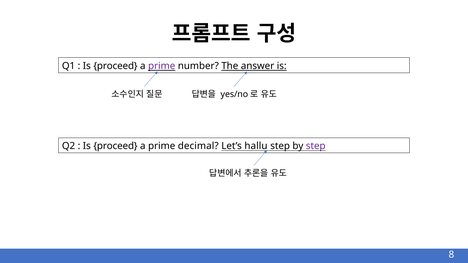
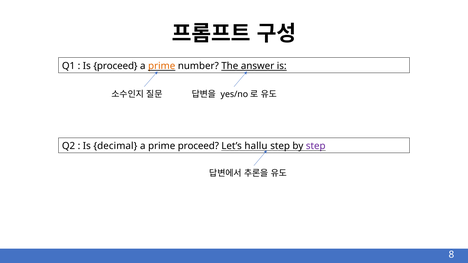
prime colour: purple -> orange (162, 66)
proceed: proceed -> decimal (115, 146)
prime decimal: decimal -> proceed (198, 146)
